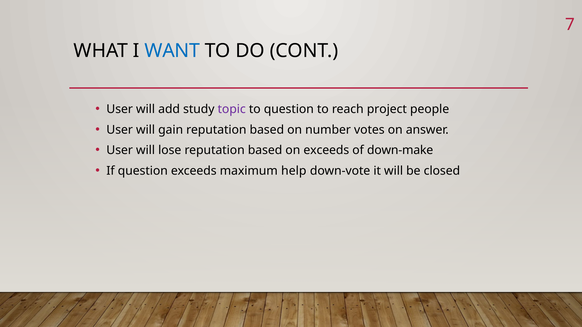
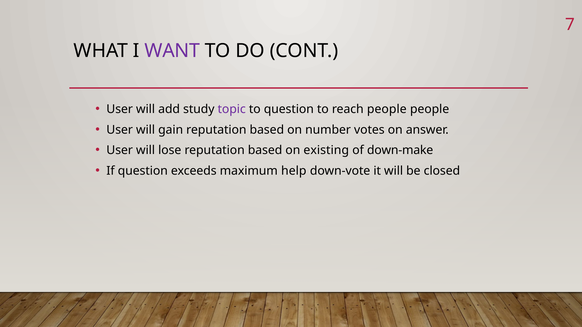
WANT colour: blue -> purple (172, 51)
reach project: project -> people (387, 109)
on exceeds: exceeds -> existing (326, 150)
